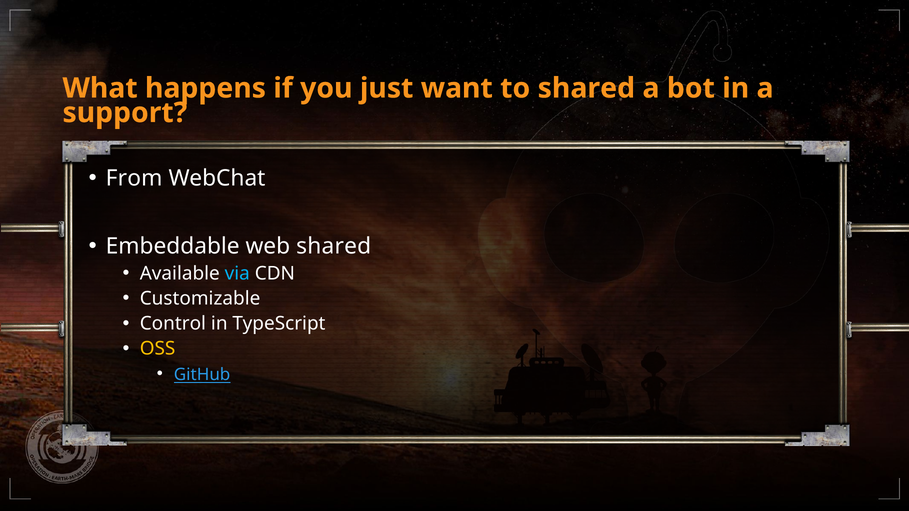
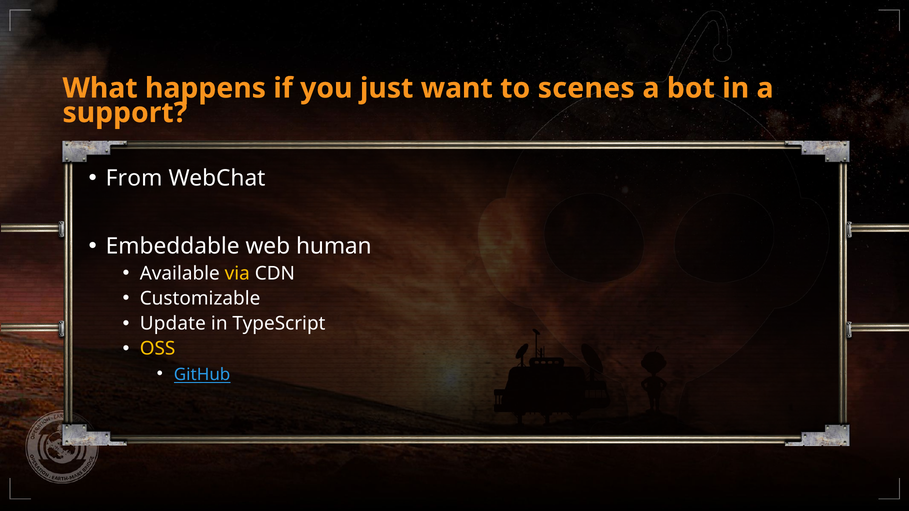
to shared: shared -> scenes (586, 88)
web shared: shared -> human (334, 246)
via colour: light blue -> yellow (237, 273)
Control: Control -> Update (173, 324)
